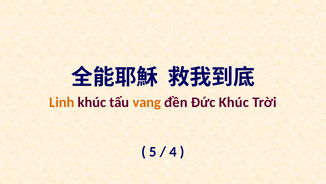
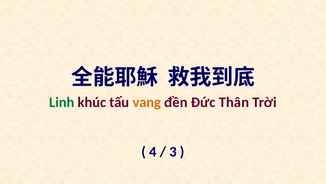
Linh colour: orange -> green (62, 102)
Đức Khúc: Khúc -> Thân (234, 102)
5: 5 -> 4 (153, 151)
4: 4 -> 3 (173, 151)
